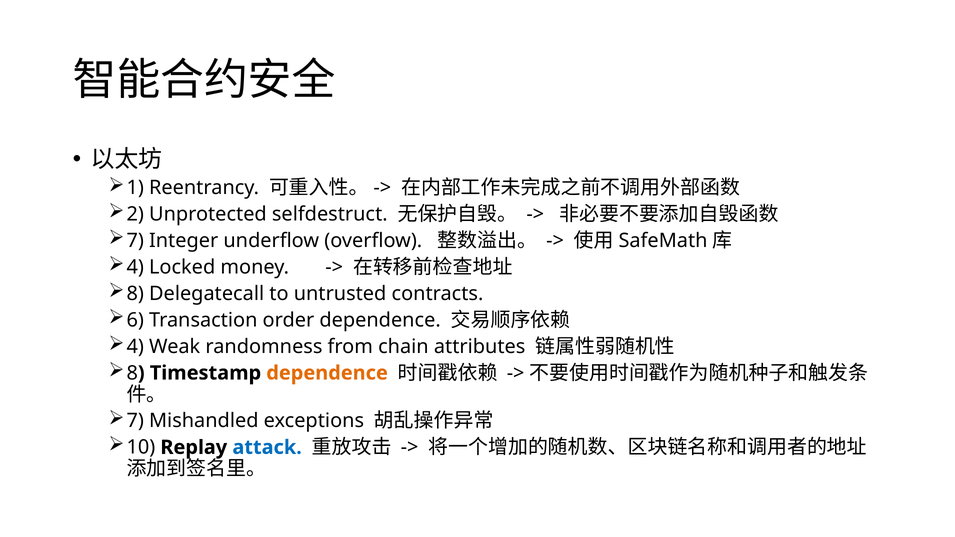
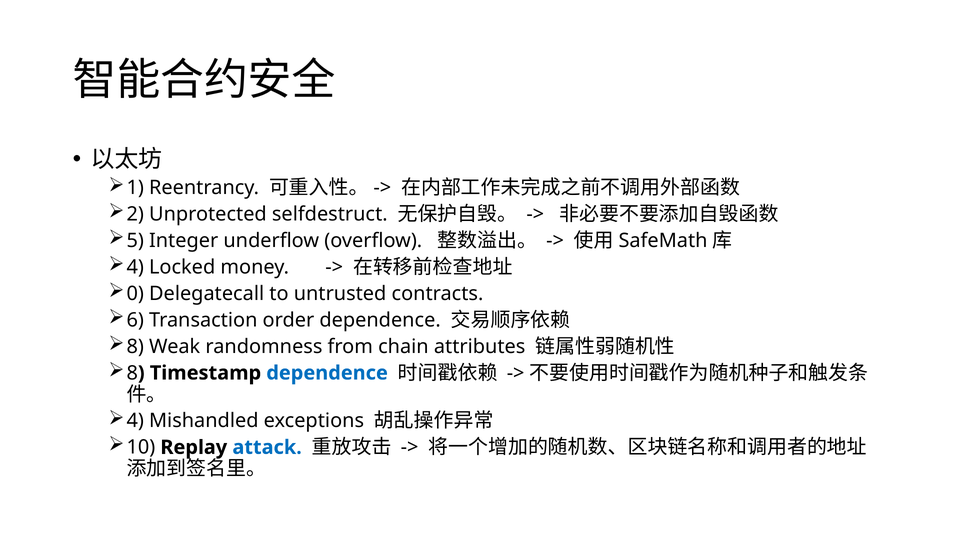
7: 7 -> 5 (135, 241)
8: 8 -> 0 (135, 294)
4: 4 -> 8 (135, 347)
dependence colour: orange -> blue (327, 373)
7: 7 -> 4 (135, 421)
